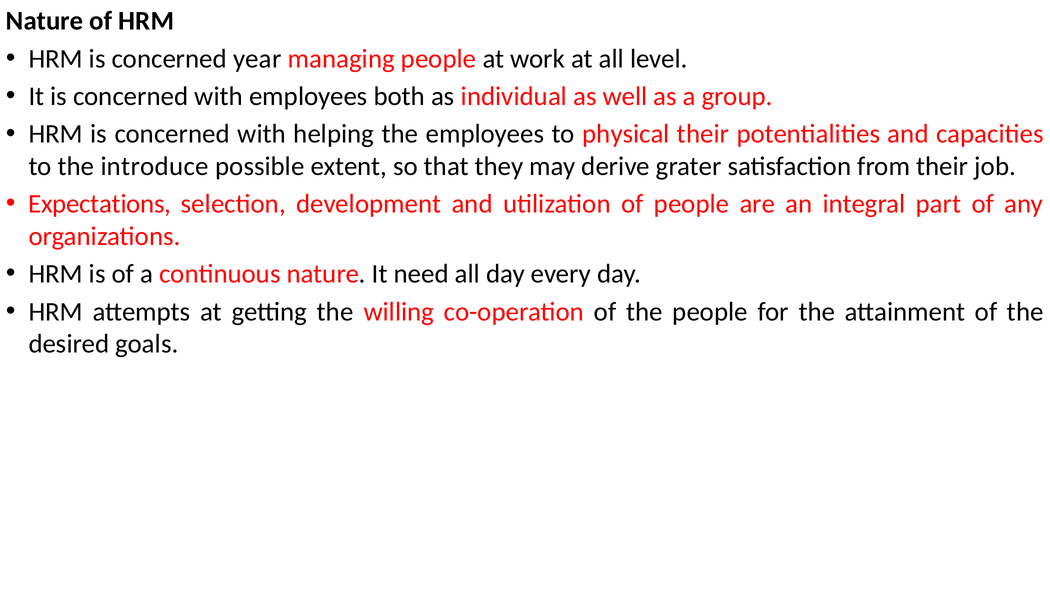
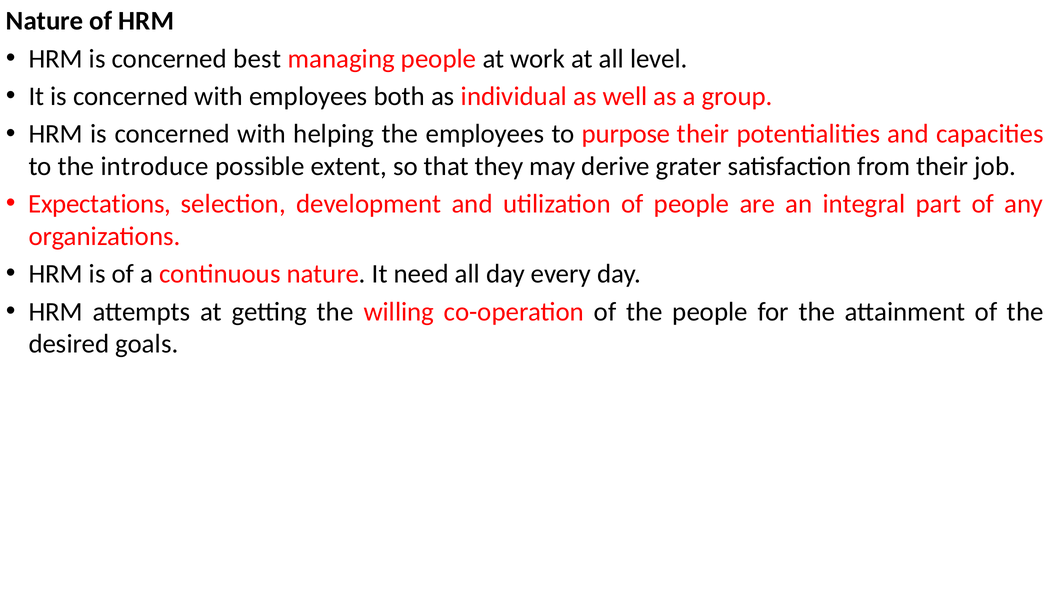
year: year -> best (257, 59)
physical: physical -> purpose (626, 134)
